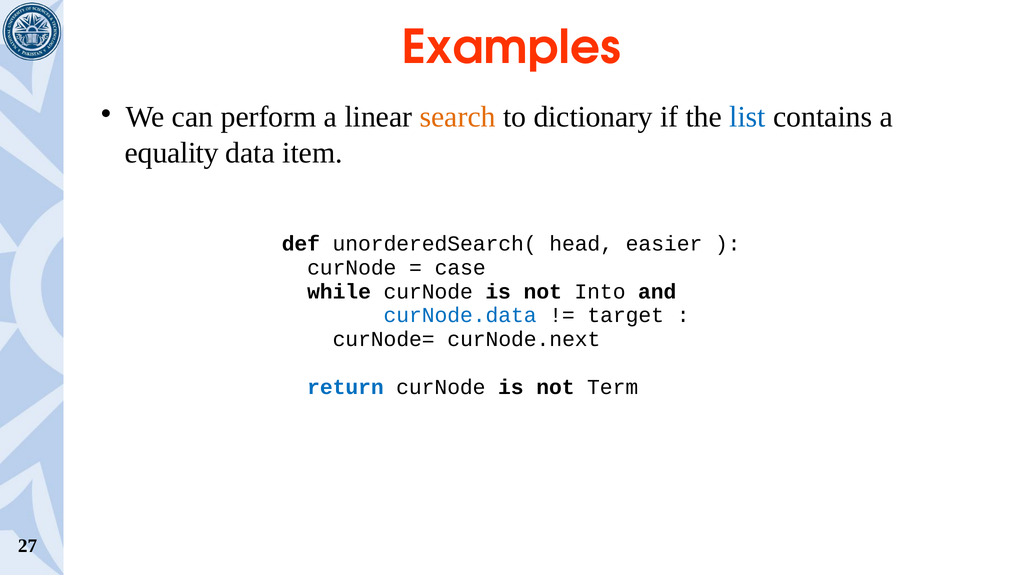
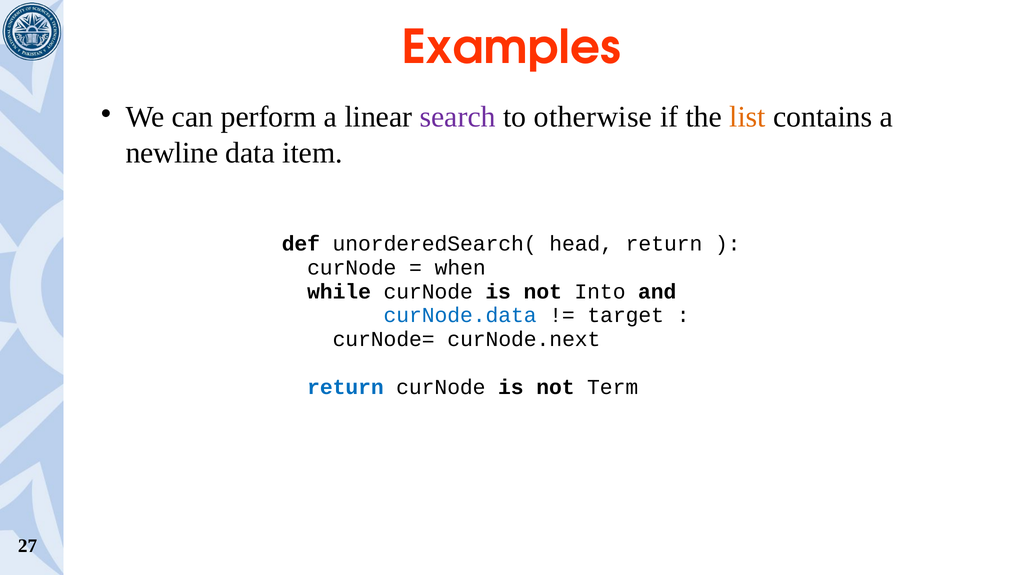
search colour: orange -> purple (458, 117)
dictionary: dictionary -> otherwise (593, 117)
list colour: blue -> orange (748, 117)
equality: equality -> newline (172, 153)
head easier: easier -> return (664, 244)
case: case -> when (460, 268)
